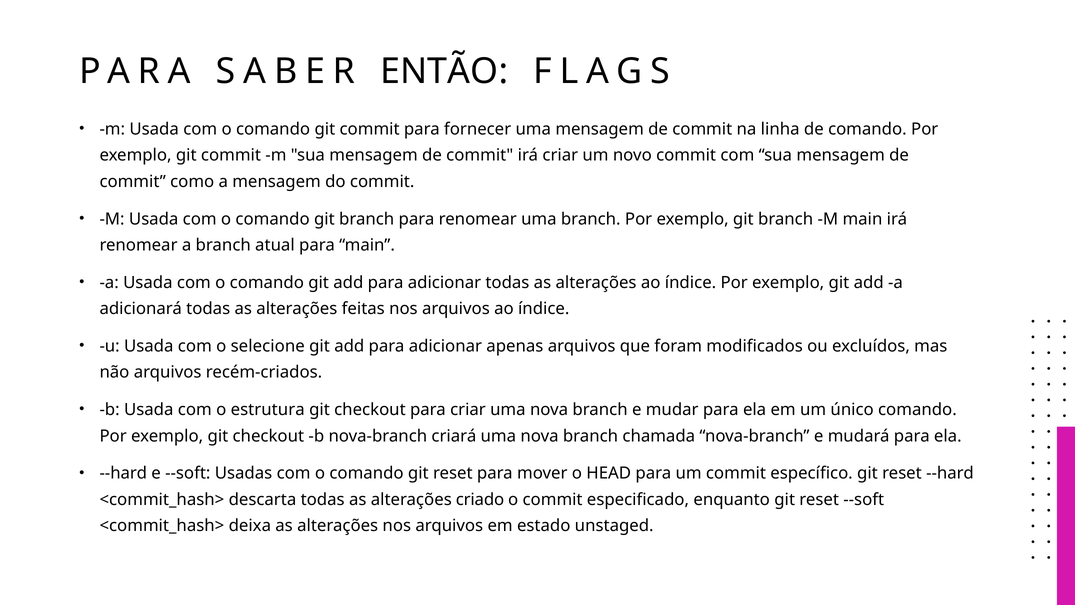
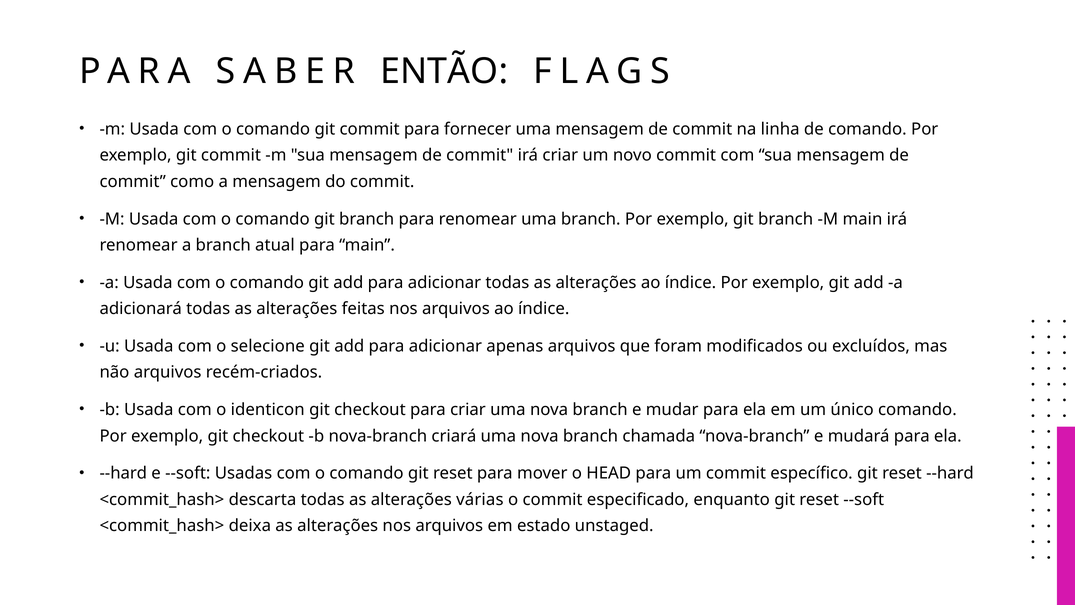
estrutura: estrutura -> identicon (268, 410)
criado: criado -> várias (480, 499)
